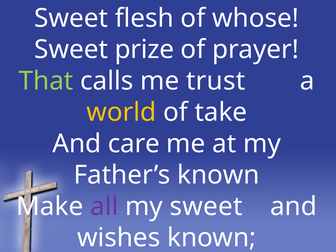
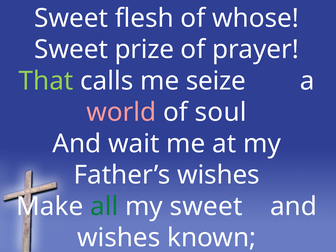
trust: trust -> seize (216, 81)
world colour: yellow -> pink (121, 112)
take: take -> soul (221, 112)
care: care -> wait (134, 144)
Father’s known: known -> wishes (218, 175)
all colour: purple -> green (104, 206)
